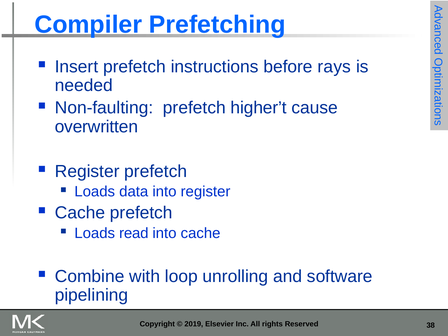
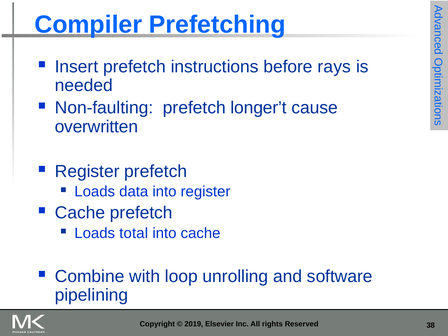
higher’t: higher’t -> longer’t (259, 108)
read: read -> total (134, 233)
